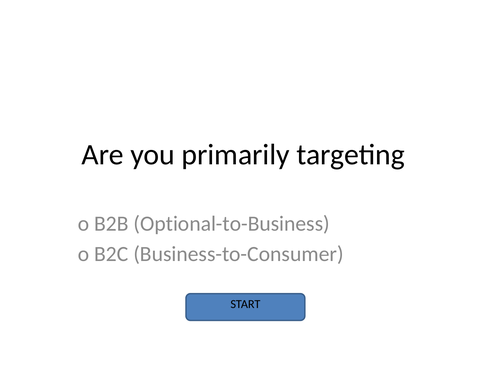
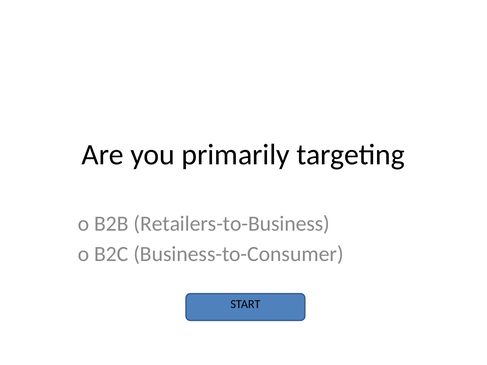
Optional-to-Business: Optional-to-Business -> Retailers-to-Business (232, 224)
